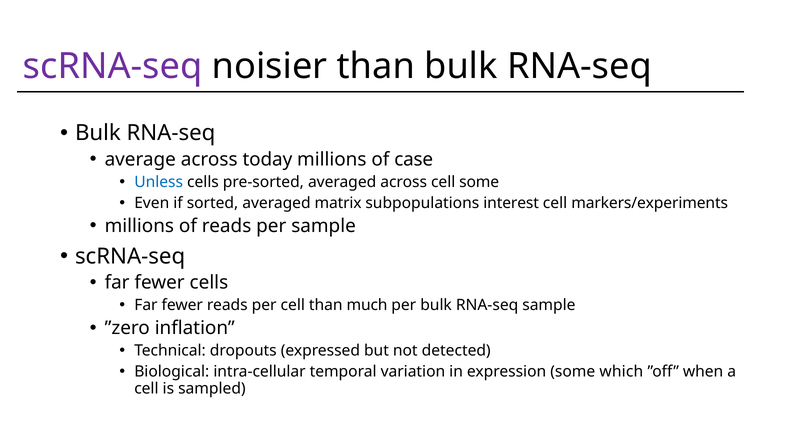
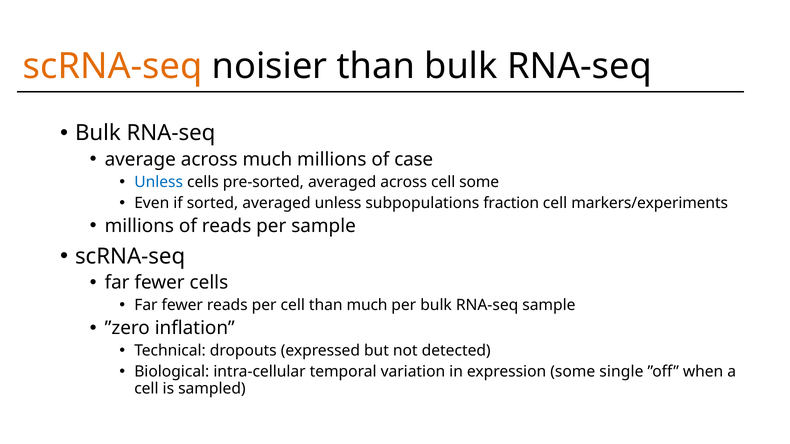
scRNA-seq colour: purple -> orange (113, 66)
across today: today -> much (267, 159)
averaged matrix: matrix -> unless (338, 203)
interest: interest -> fraction (511, 203)
which: which -> single (621, 372)
